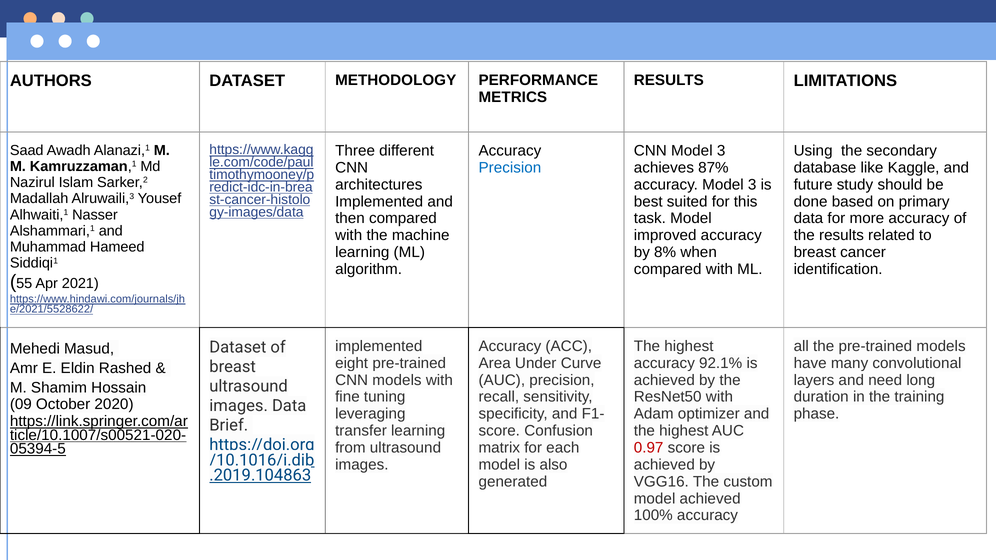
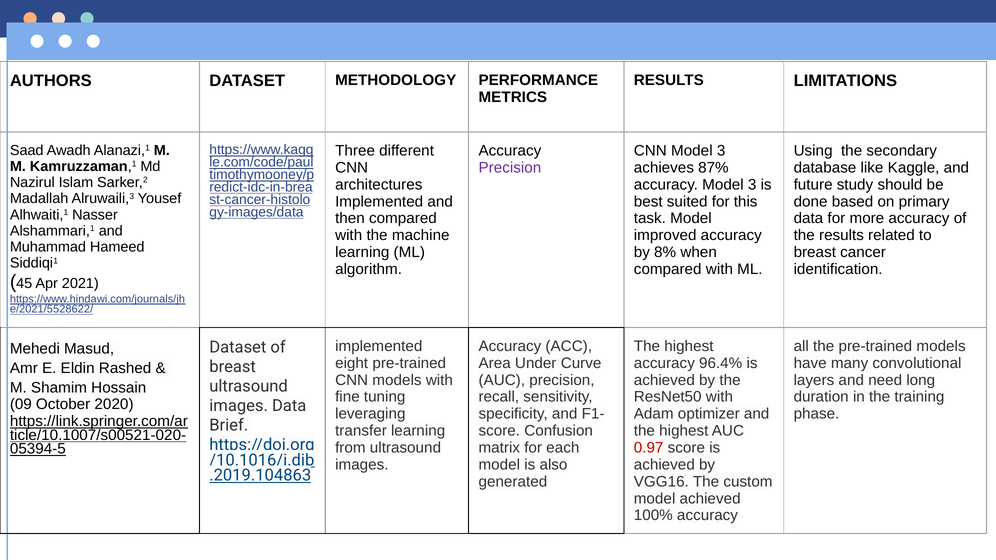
Precision colour: blue -> purple (510, 168)
55: 55 -> 45 (24, 284)
92.1%: 92.1% -> 96.4% (721, 363)
